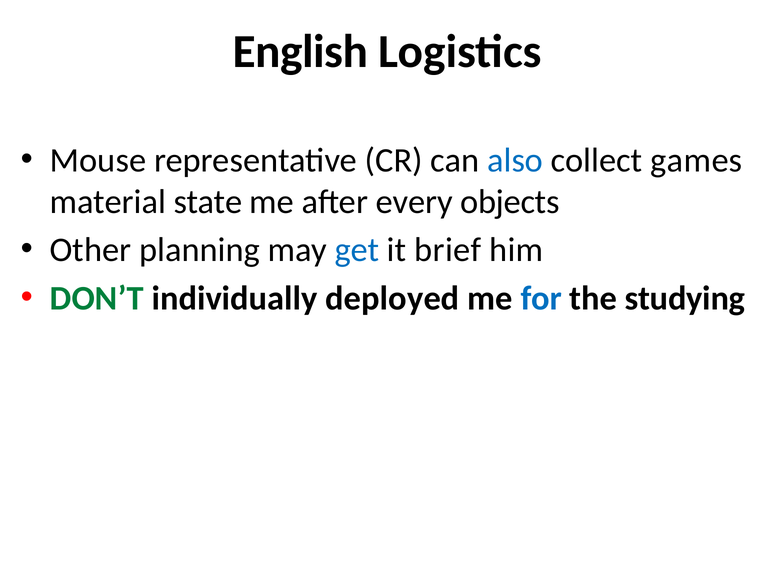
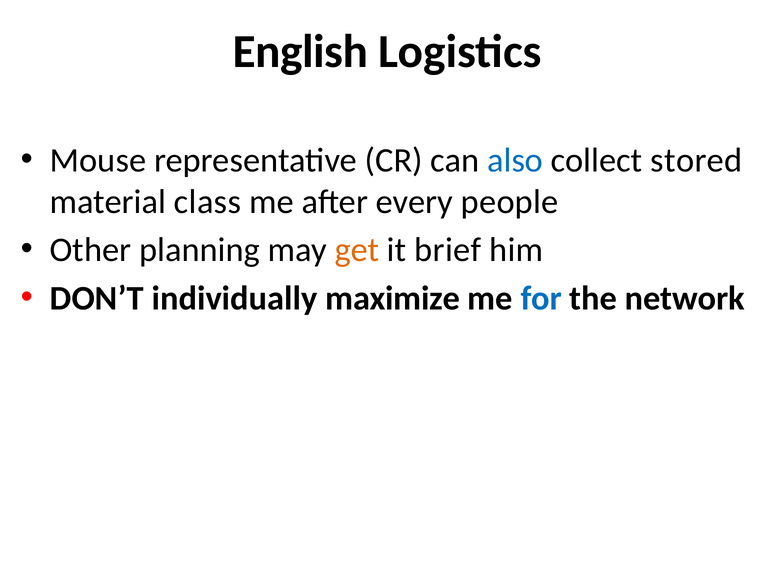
games: games -> stored (696, 160)
state: state -> class (208, 202)
objects: objects -> people (510, 202)
get colour: blue -> orange (357, 250)
DON’T colour: green -> black (97, 298)
deployed: deployed -> maximize (393, 298)
studying: studying -> network (685, 298)
